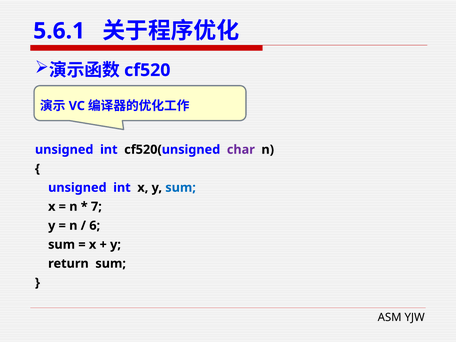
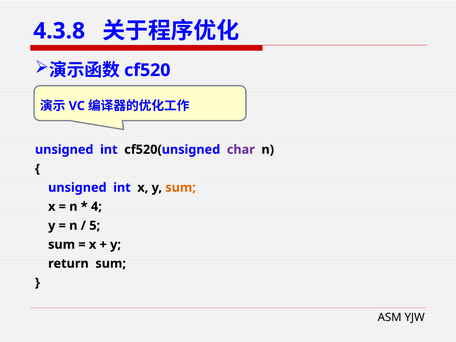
5.6.1: 5.6.1 -> 4.3.8 (59, 31)
sum colour: blue -> orange (181, 188)
7: 7 -> 4 (96, 207)
6: 6 -> 5 (95, 226)
